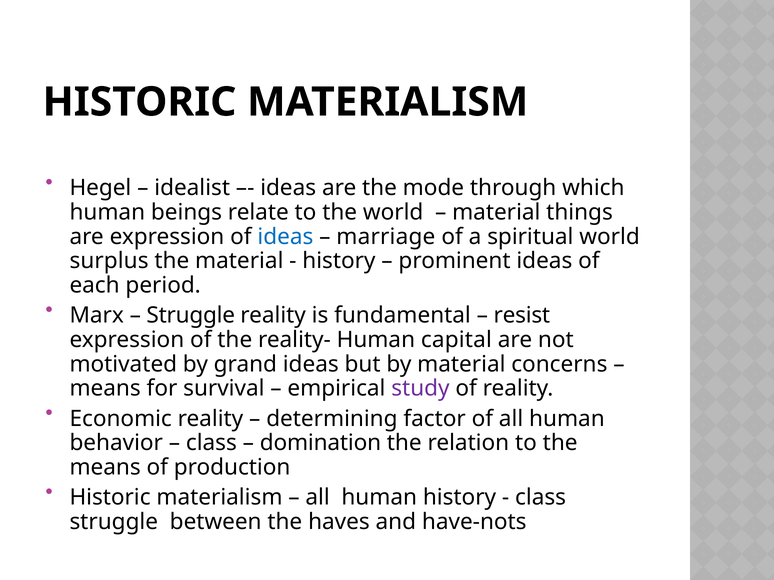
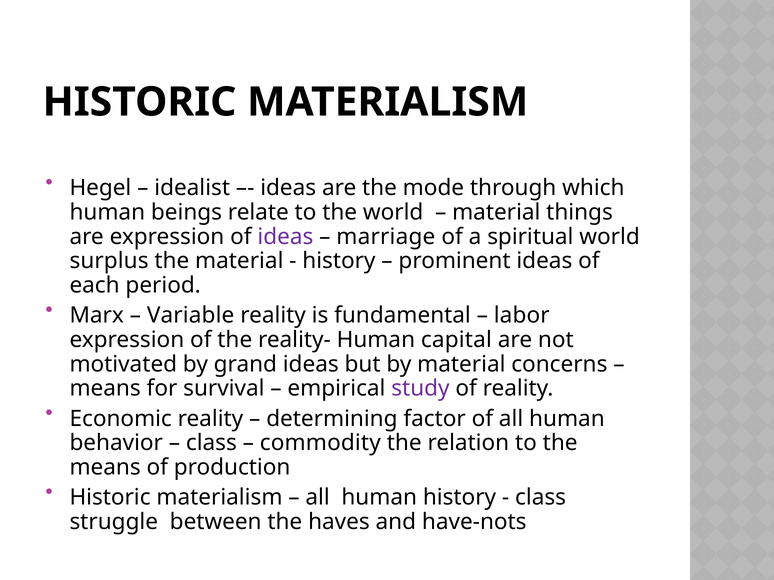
ideas colour: blue -> purple (285, 237)
Struggle: Struggle -> Variable (191, 316)
resist: resist -> labor (522, 316)
domination: domination -> commodity (320, 443)
